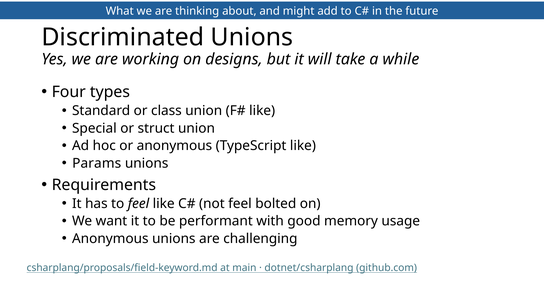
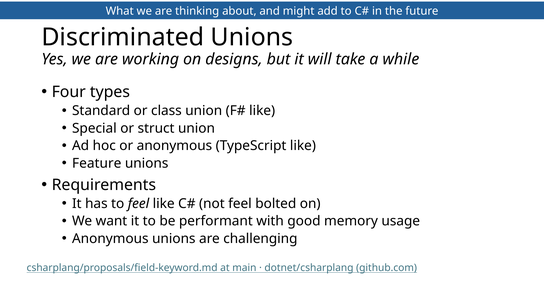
Params: Params -> Feature (97, 163)
